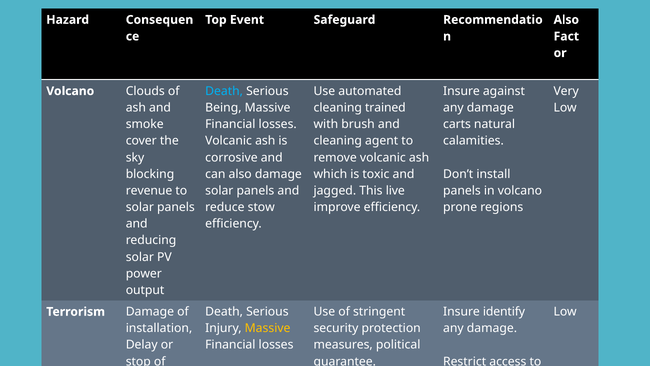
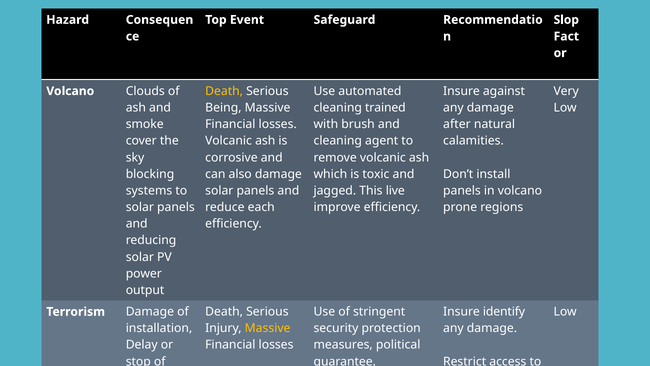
Also: Also -> Slop (566, 20)
Death colour: light blue -> yellow (224, 91)
carts: carts -> after (457, 124)
revenue: revenue -> systems (149, 190)
stow: stow -> each (261, 207)
